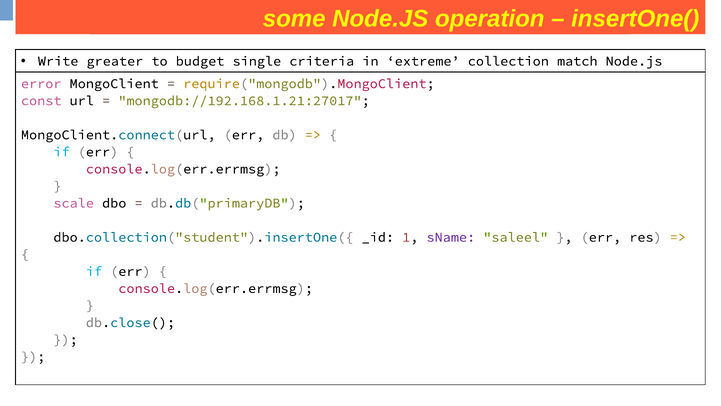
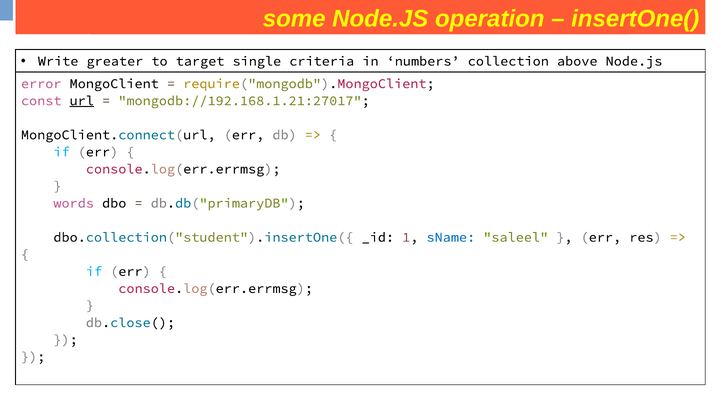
budget: budget -> target (200, 61)
extreme: extreme -> numbers (423, 61)
match: match -> above (577, 61)
url underline: none -> present (82, 101)
scale: scale -> words (74, 203)
sName colour: purple -> blue (451, 237)
